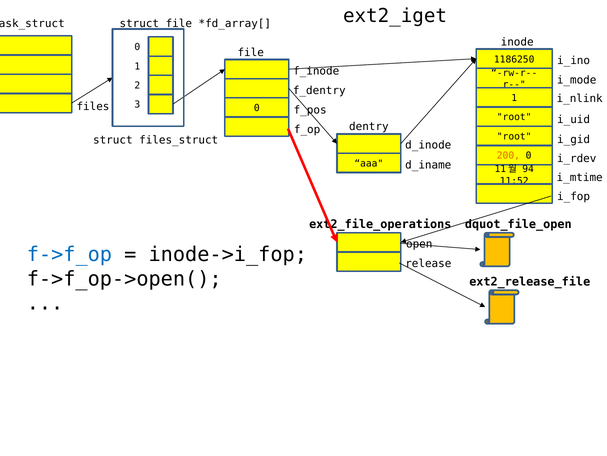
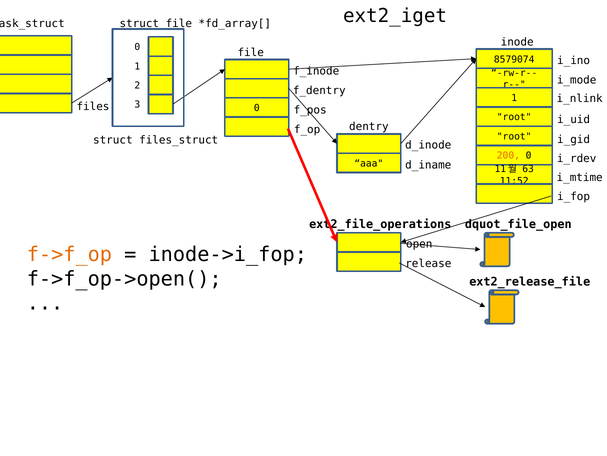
1186250: 1186250 -> 8579074 (514, 59)
94: 94 -> 63 (528, 169)
f->f_op colour: blue -> orange (69, 254)
